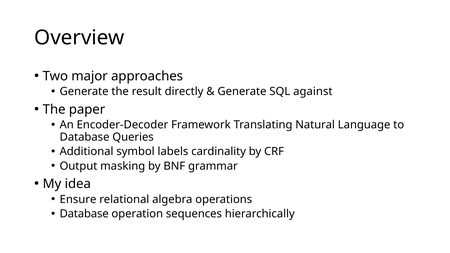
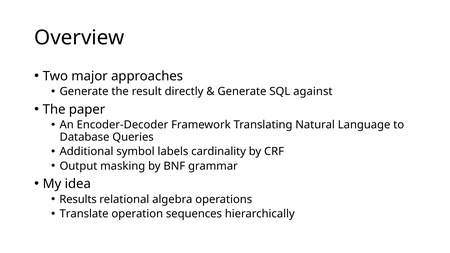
Ensure: Ensure -> Results (78, 199)
Database: Database -> Translate (84, 214)
